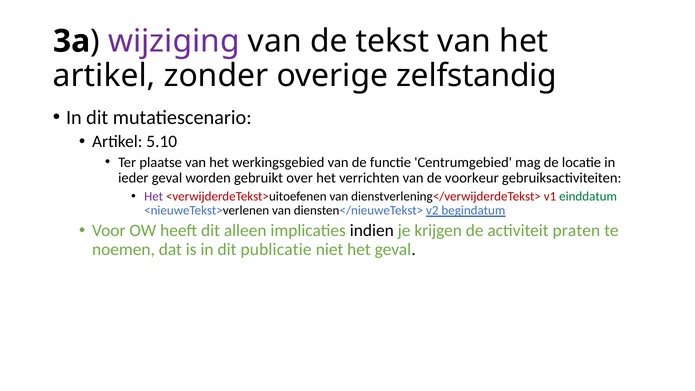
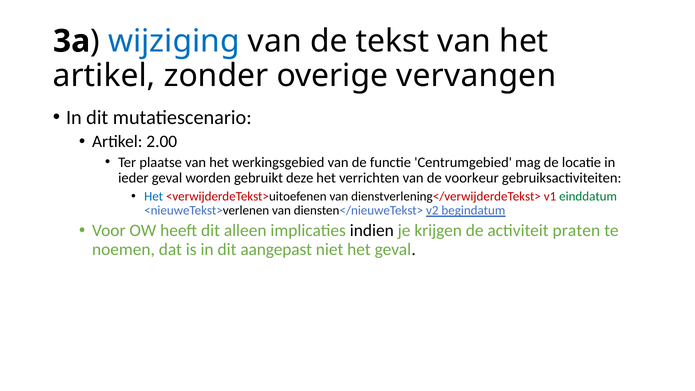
wijziging colour: purple -> blue (174, 41)
zelfstandig: zelfstandig -> vervangen (476, 76)
5.10: 5.10 -> 2.00 (162, 141)
over: over -> deze (300, 178)
Het colour: purple -> blue (154, 196)
publicatie: publicatie -> aangepast (276, 249)
